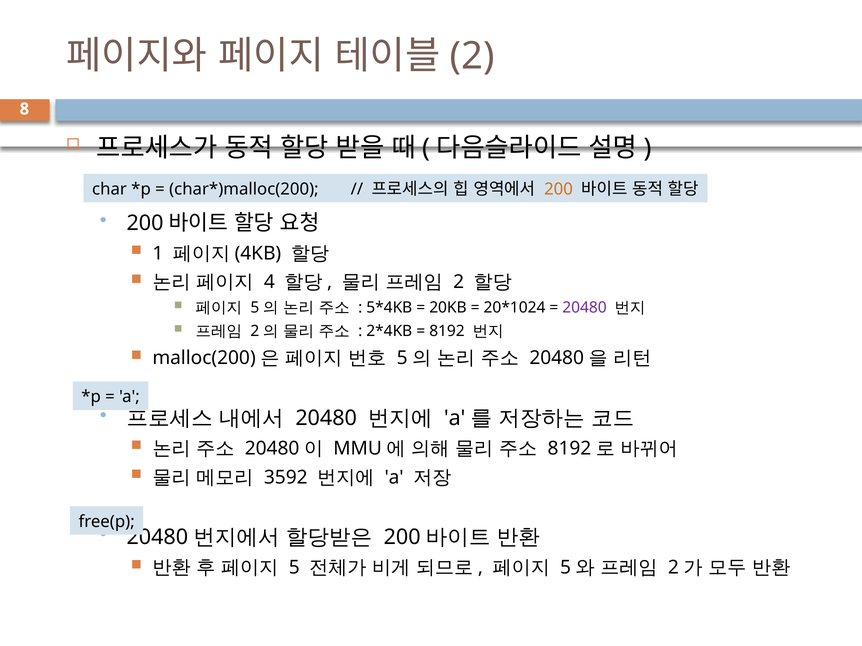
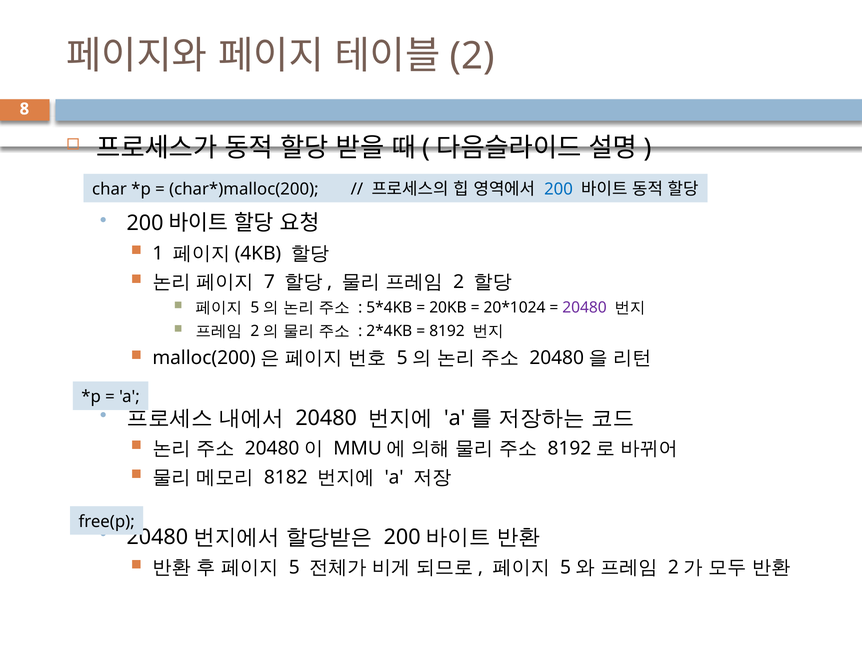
200 colour: orange -> blue (559, 189)
4: 4 -> 7 (269, 282)
3592: 3592 -> 8182 (286, 478)
